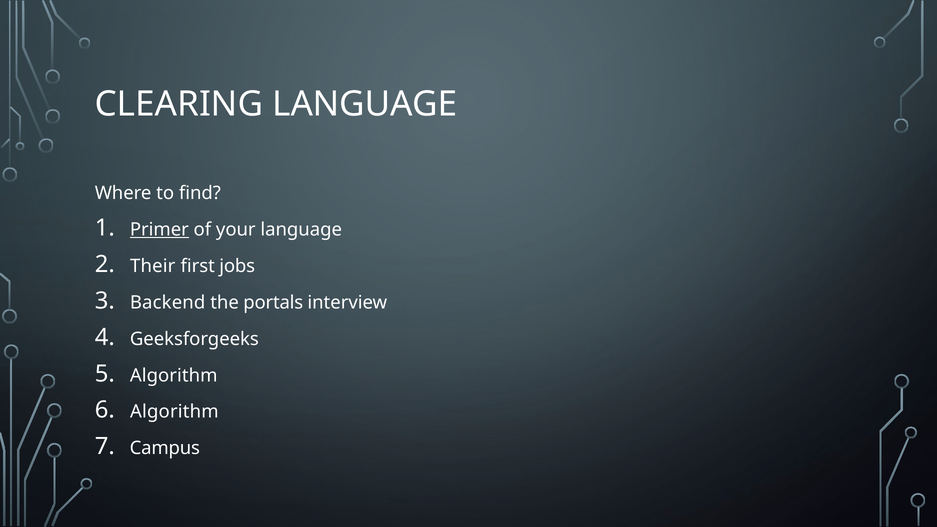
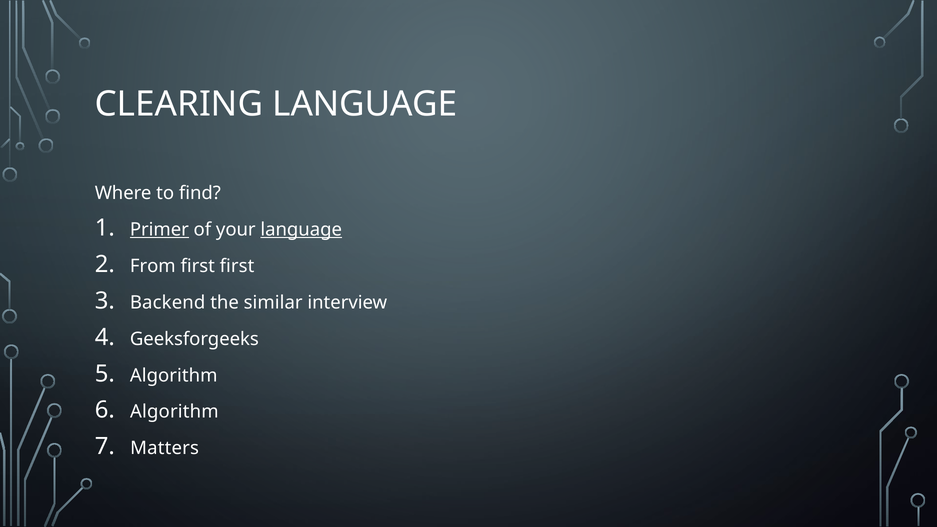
language underline: none -> present (301, 230)
Their: Their -> From (153, 266)
first jobs: jobs -> first (237, 266)
portals: portals -> similar (273, 303)
Campus: Campus -> Matters (165, 448)
